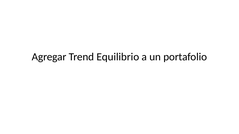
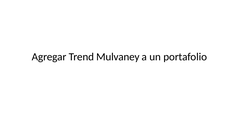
Equilibrio: Equilibrio -> Mulvaney (118, 57)
